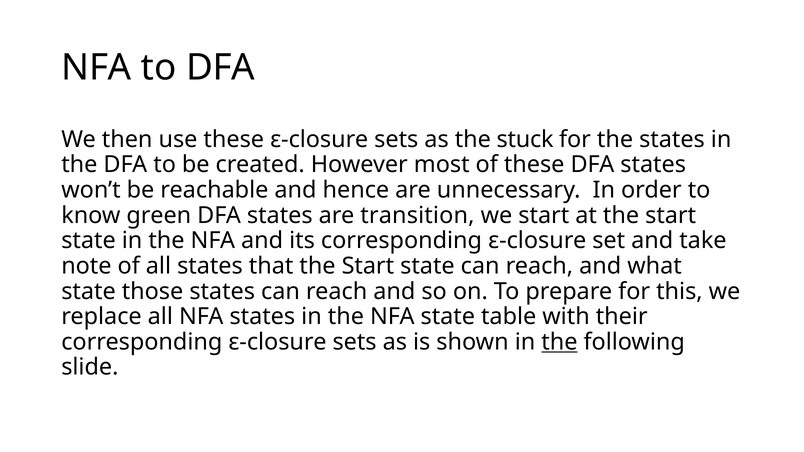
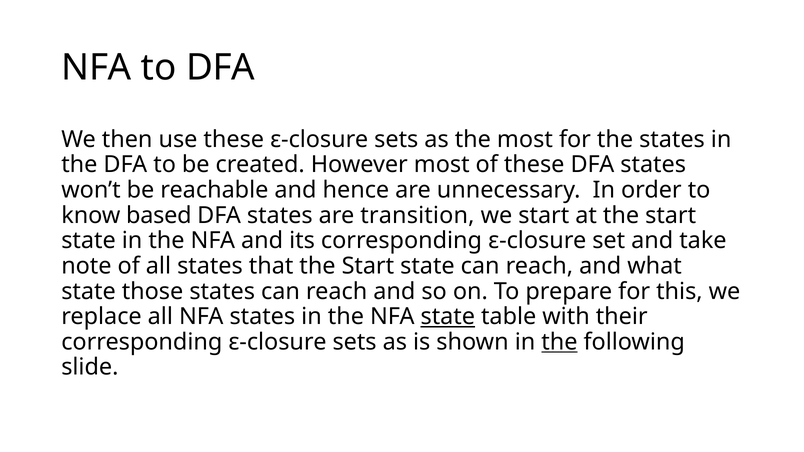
the stuck: stuck -> most (525, 139)
green: green -> based (159, 215)
state underline: none -> present (448, 317)
